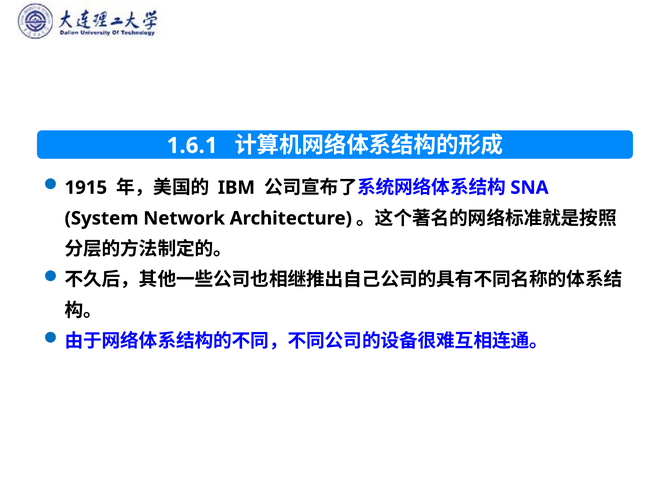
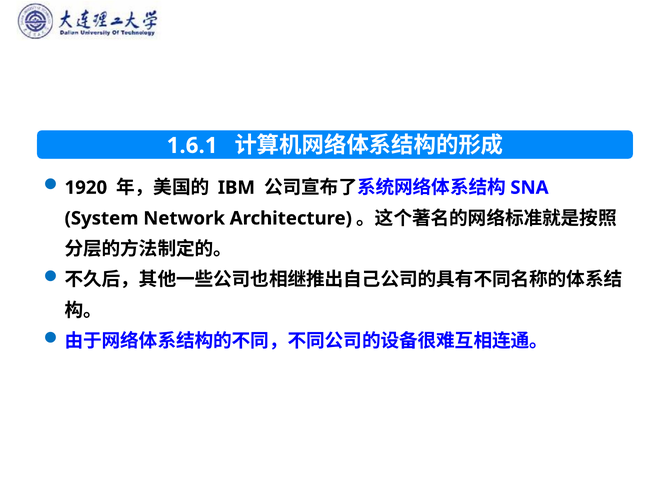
1915: 1915 -> 1920 (86, 188)
